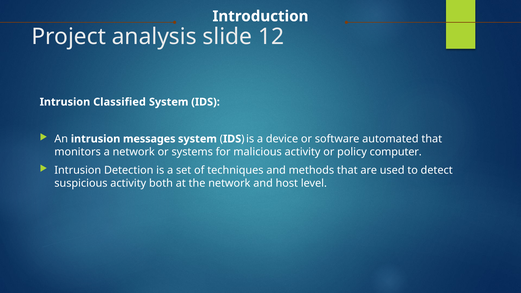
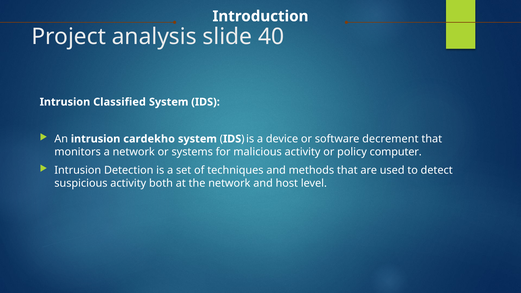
12: 12 -> 40 (271, 37)
messages: messages -> cardekho (149, 139)
automated: automated -> decrement (390, 139)
